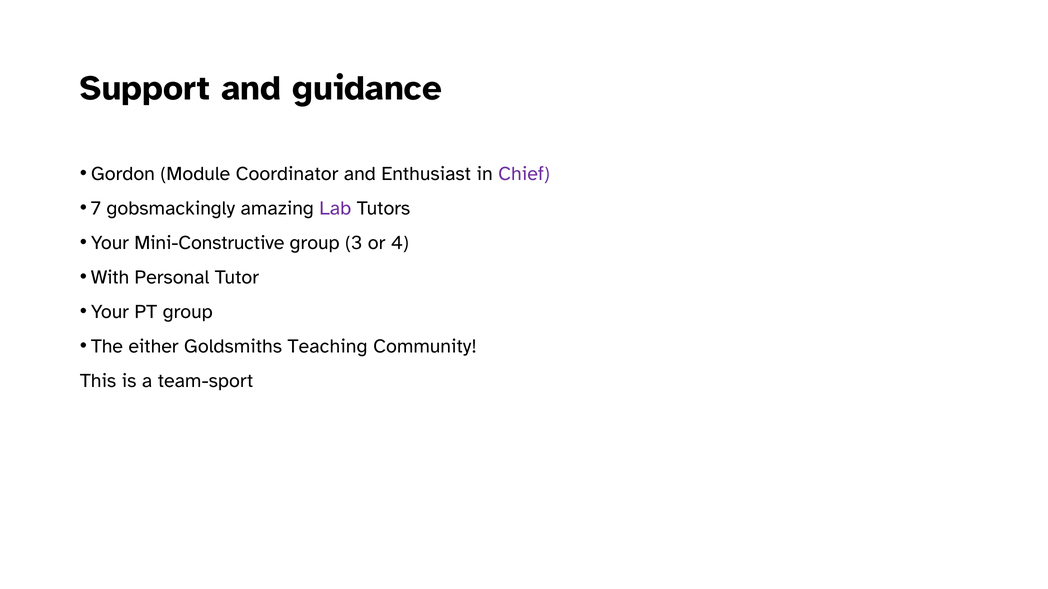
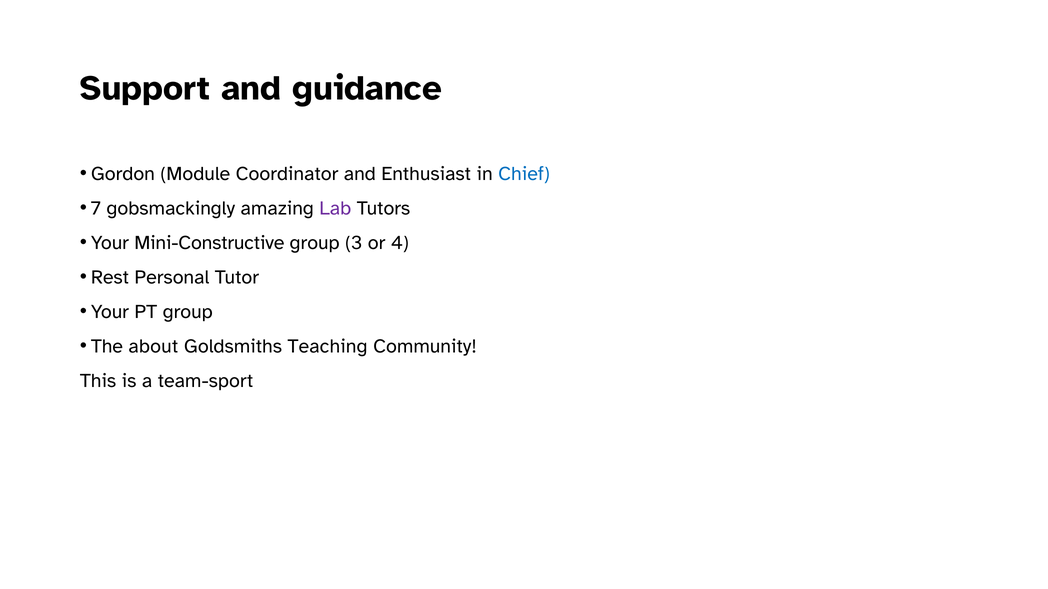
Chief colour: purple -> blue (524, 174)
With: With -> Rest (110, 278)
either: either -> about (153, 347)
